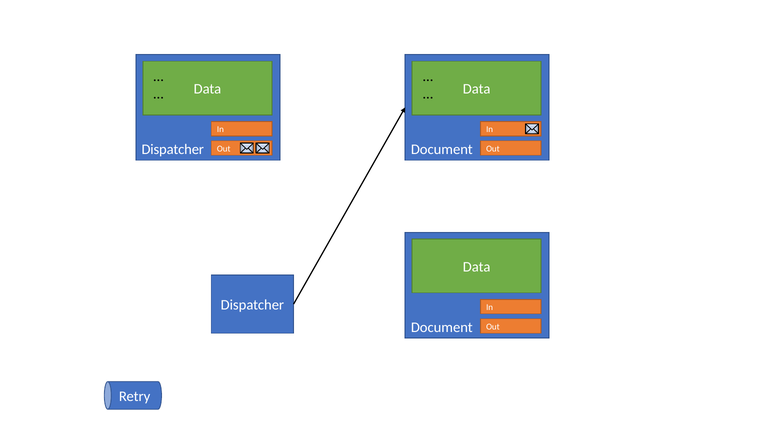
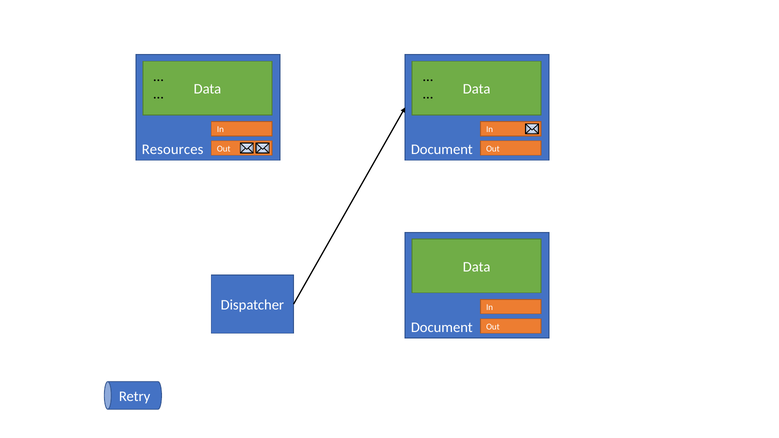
Dispatcher: Dispatcher -> Resources (173, 150)
